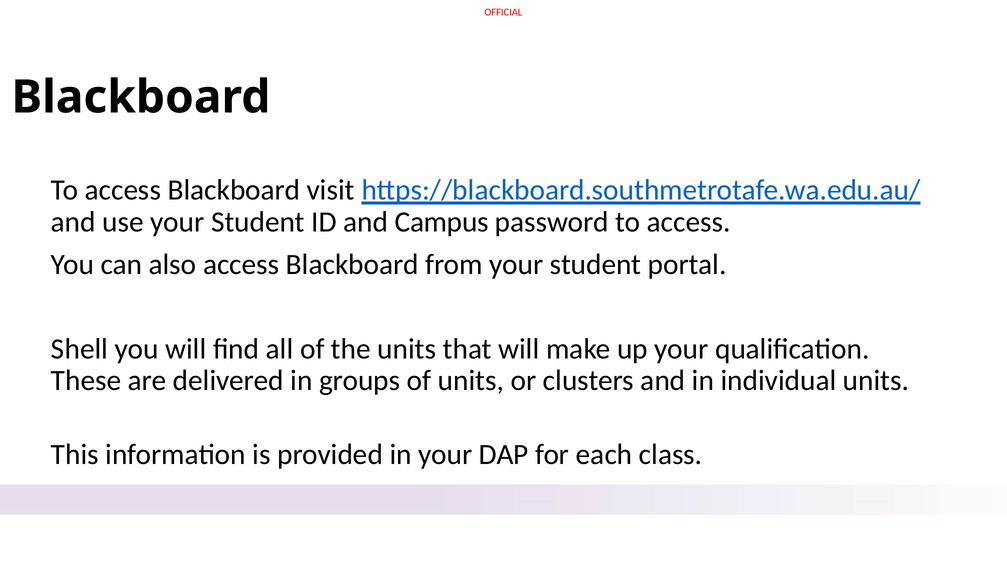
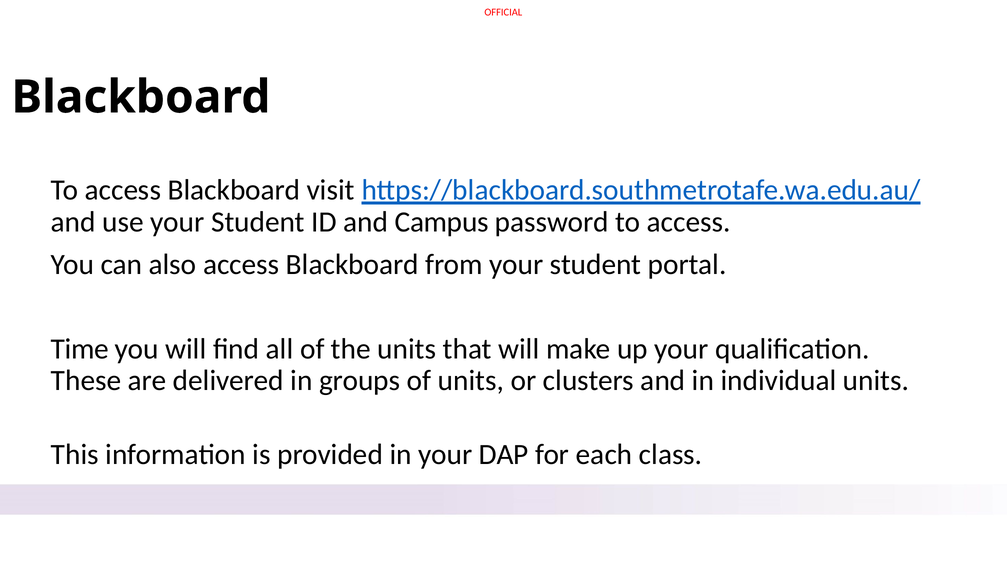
Shell: Shell -> Time (80, 349)
